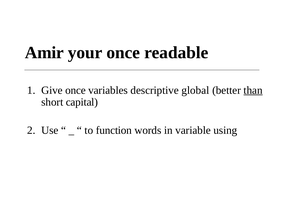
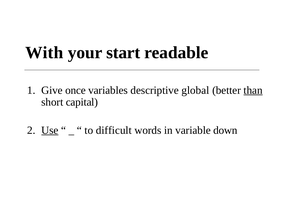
Amir: Amir -> With (44, 53)
your once: once -> start (123, 53)
Use underline: none -> present (50, 130)
function: function -> difficult (114, 130)
using: using -> down (225, 130)
